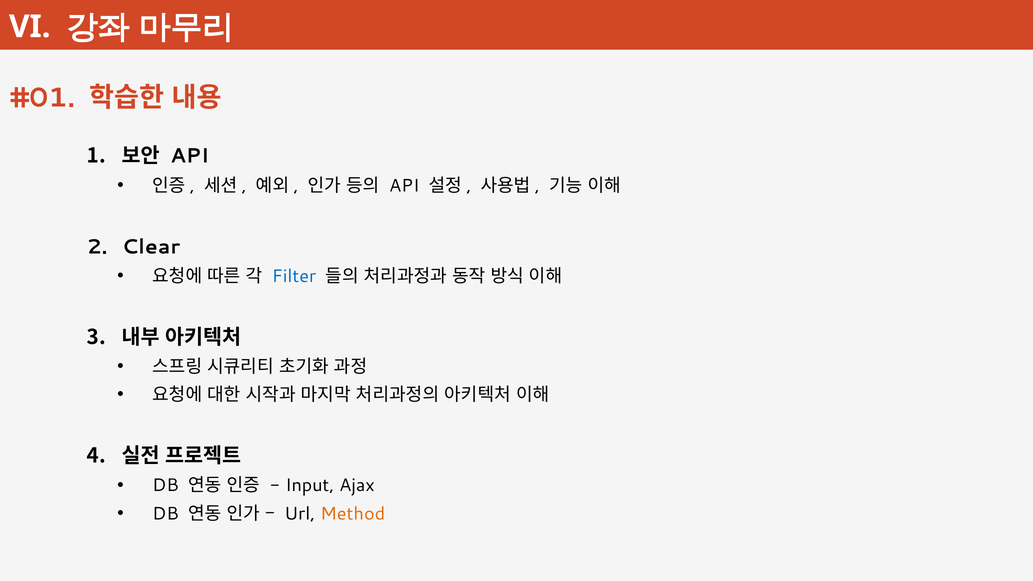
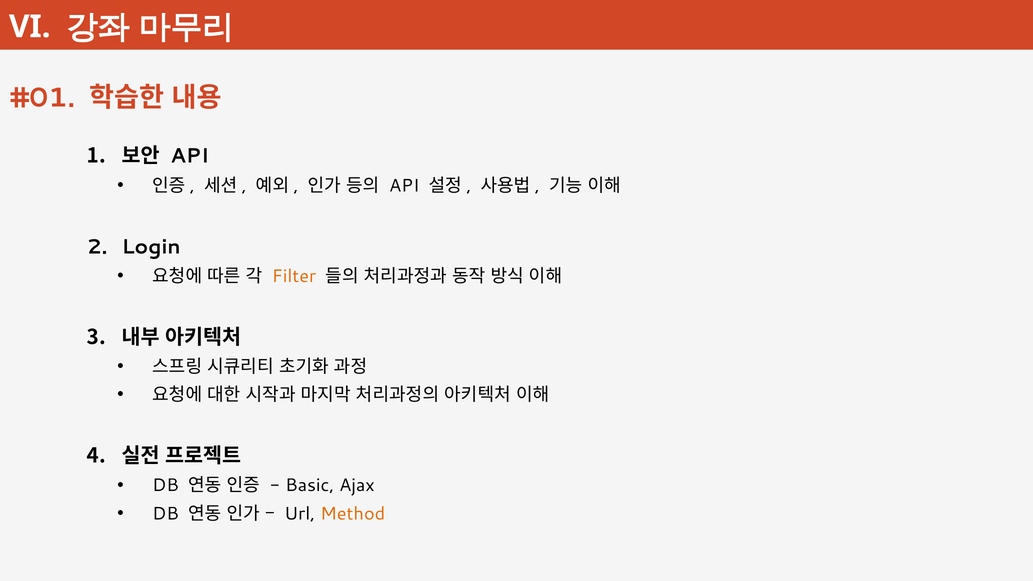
Clear: Clear -> Login (151, 247)
Filter colour: blue -> orange (294, 276)
Input: Input -> Basic (310, 486)
